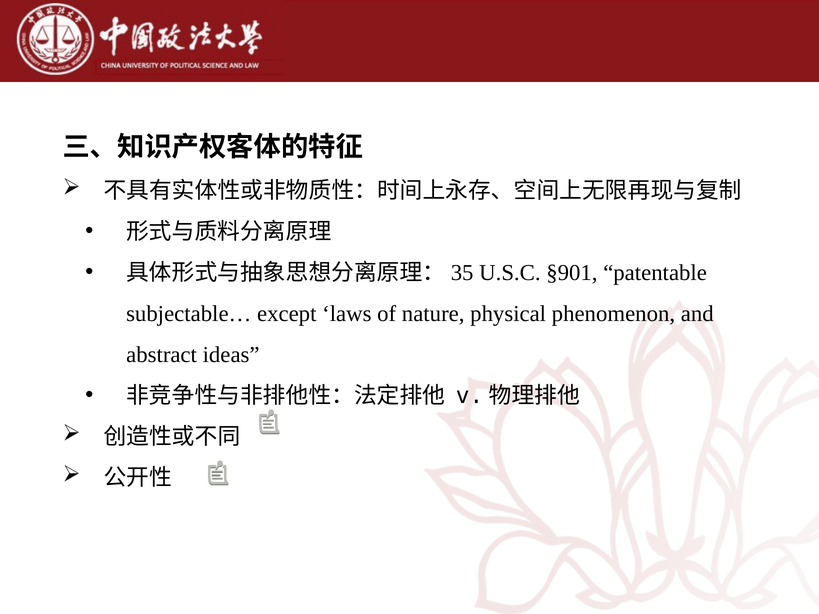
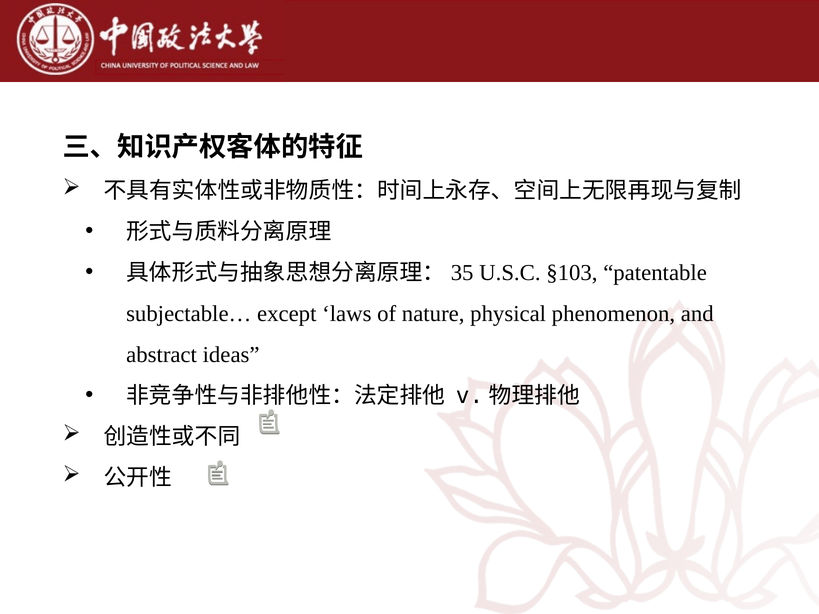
§901: §901 -> §103 (572, 273)
